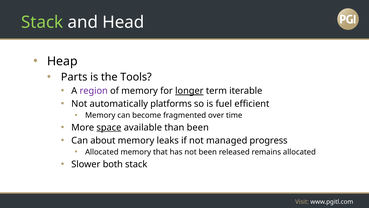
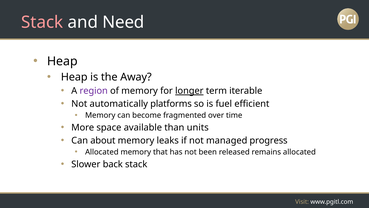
Stack colour: light green -> pink (42, 22)
Head: Head -> Need (123, 22)
Parts: Parts -> Heap (74, 77)
Tools: Tools -> Away (136, 77)
space underline: present -> none (109, 127)
than been: been -> units (198, 127)
both: both -> back (113, 164)
